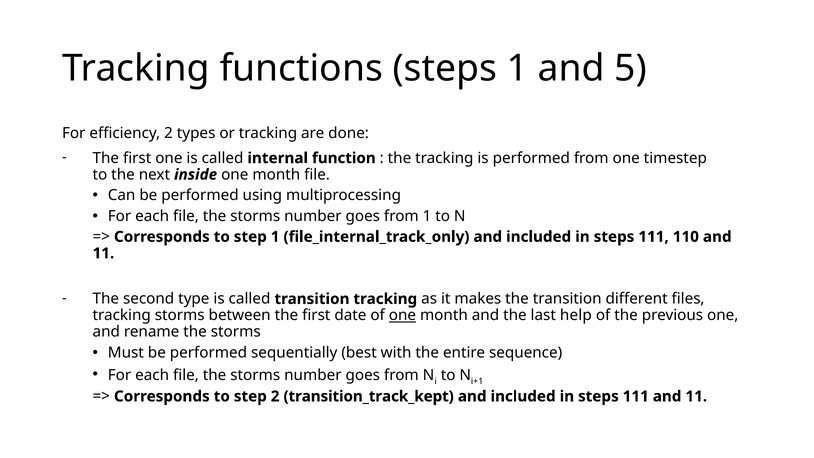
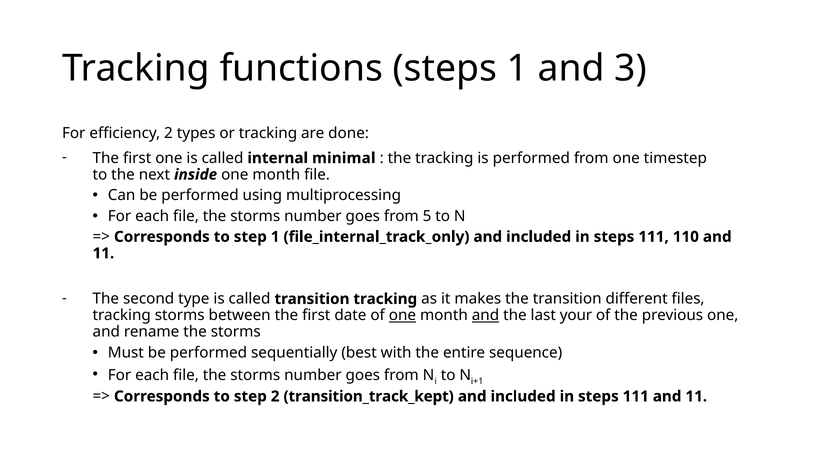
5: 5 -> 3 (631, 68)
function: function -> minimal (344, 158)
from 1: 1 -> 5 (427, 216)
and underline: none -> present (485, 315)
help: help -> your (576, 315)
